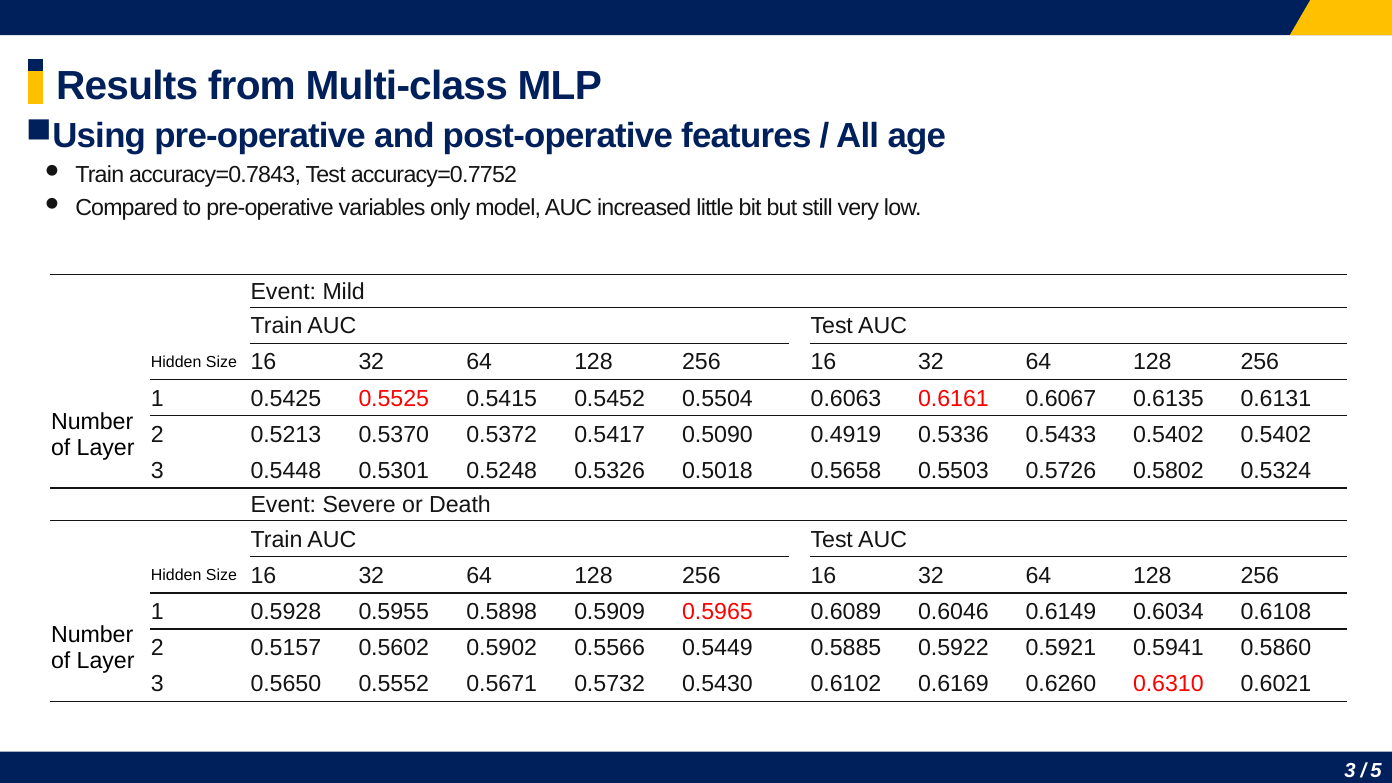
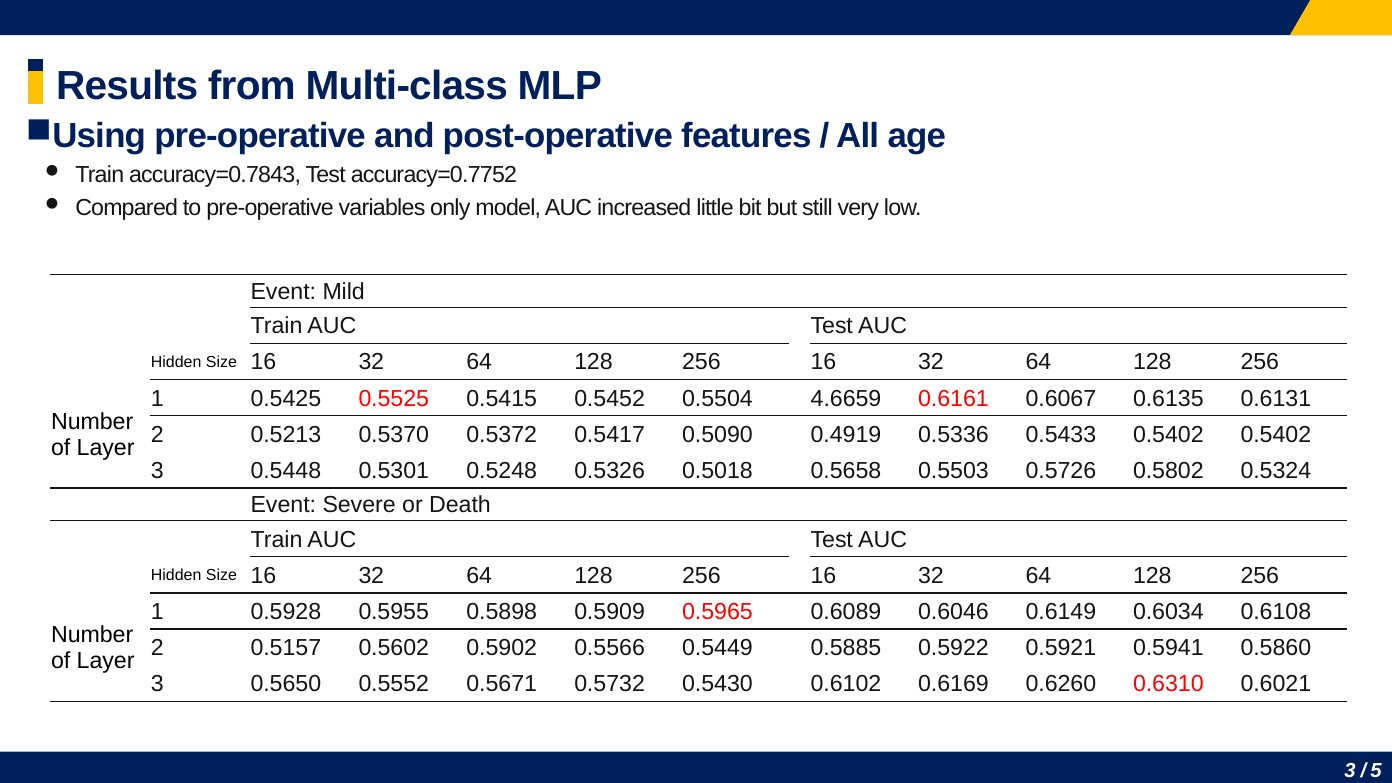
0.6063: 0.6063 -> 4.6659 (846, 399)
